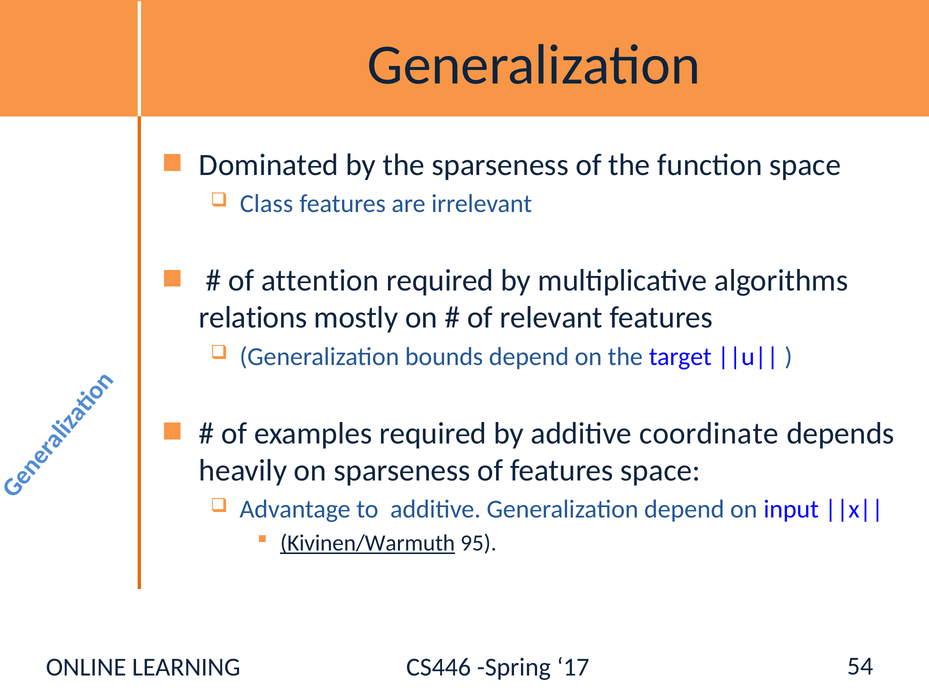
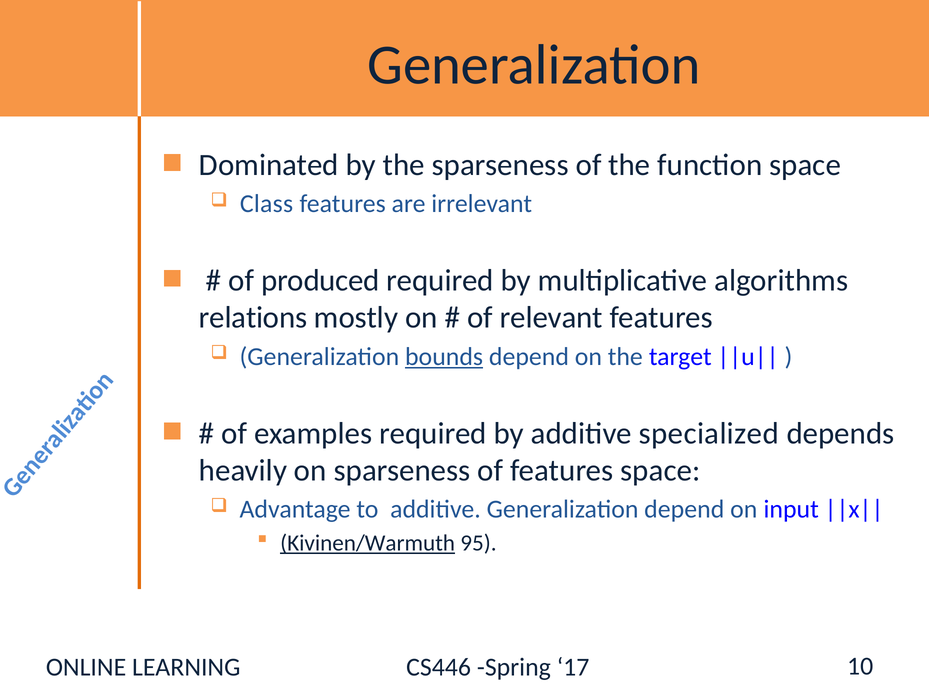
attention: attention -> produced (320, 280)
bounds underline: none -> present (444, 356)
coordinate: coordinate -> specialized (709, 433)
54: 54 -> 10 (860, 666)
